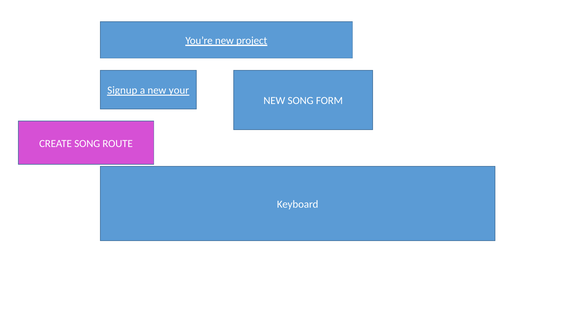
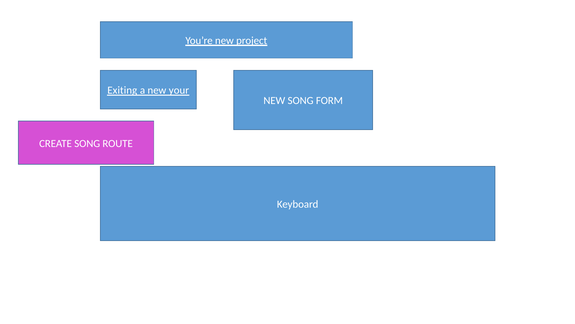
Signup: Signup -> Exiting (122, 90)
